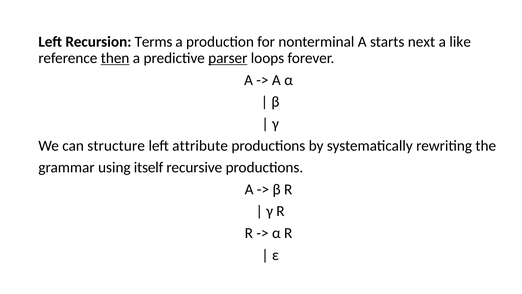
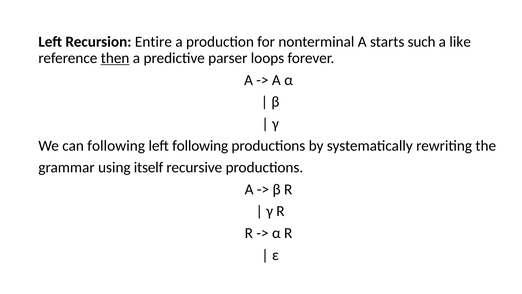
Terms: Terms -> Entire (153, 42)
next: next -> such (422, 42)
parser underline: present -> none (228, 58)
can structure: structure -> following (116, 145)
left attribute: attribute -> following (200, 145)
